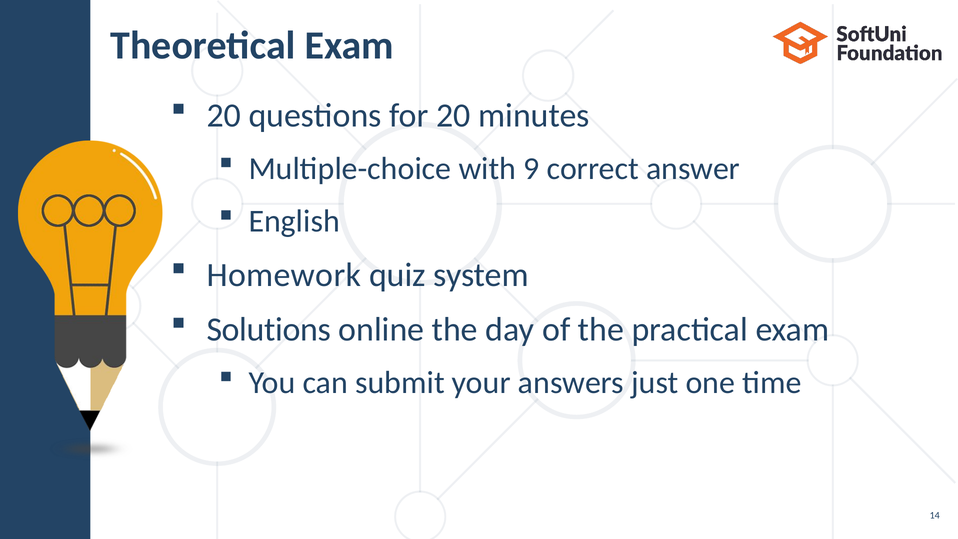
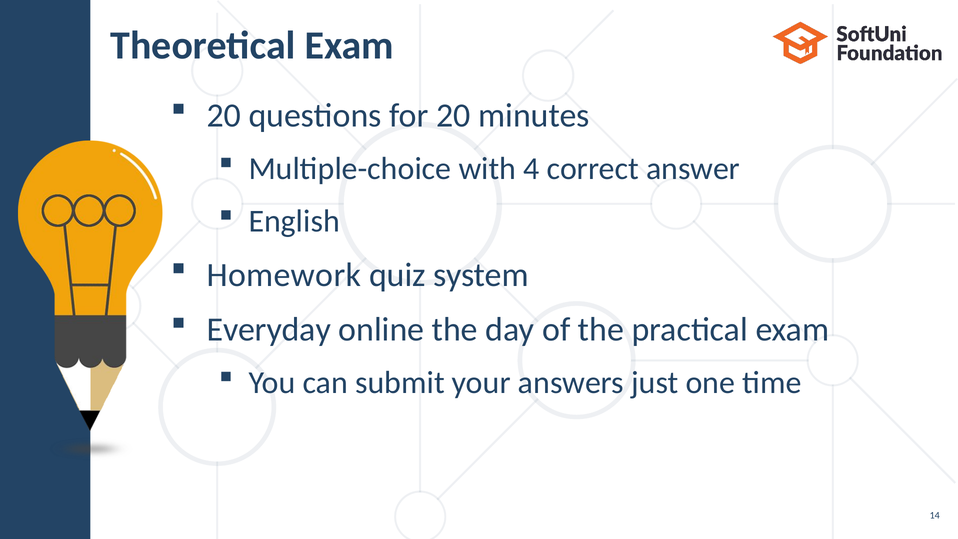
9: 9 -> 4 (532, 169)
Solutions: Solutions -> Everyday (269, 329)
